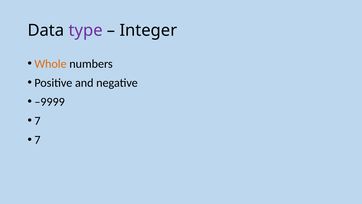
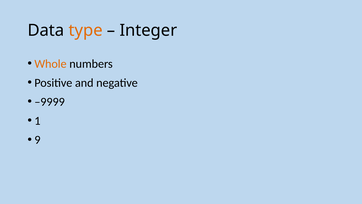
type colour: purple -> orange (86, 30)
7: 7 -> 1 (37, 121)
7: 7 -> 9 (37, 140)
